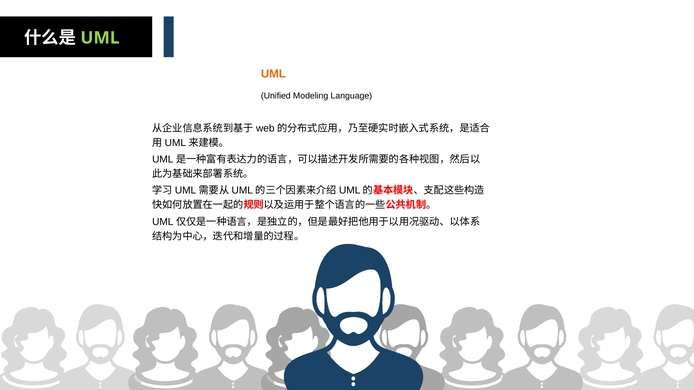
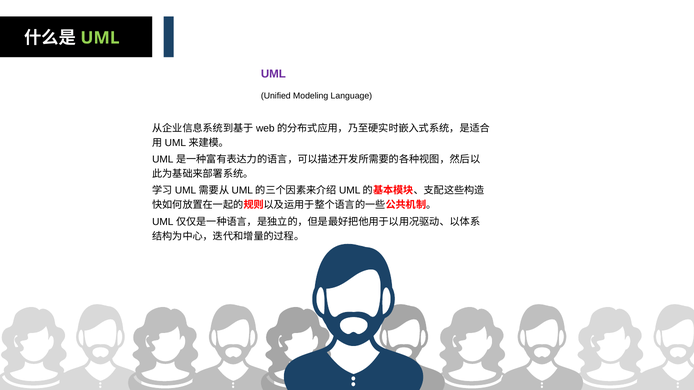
UML colour: orange -> purple (273, 74)
